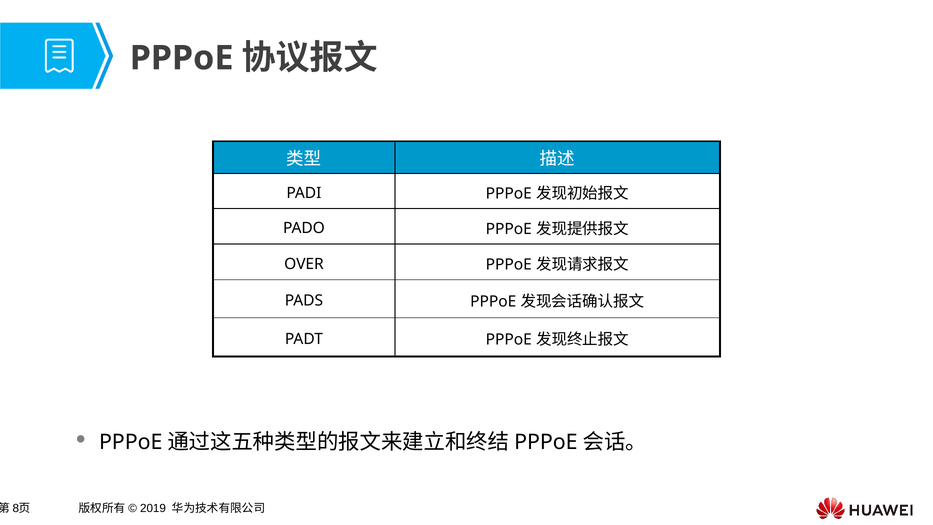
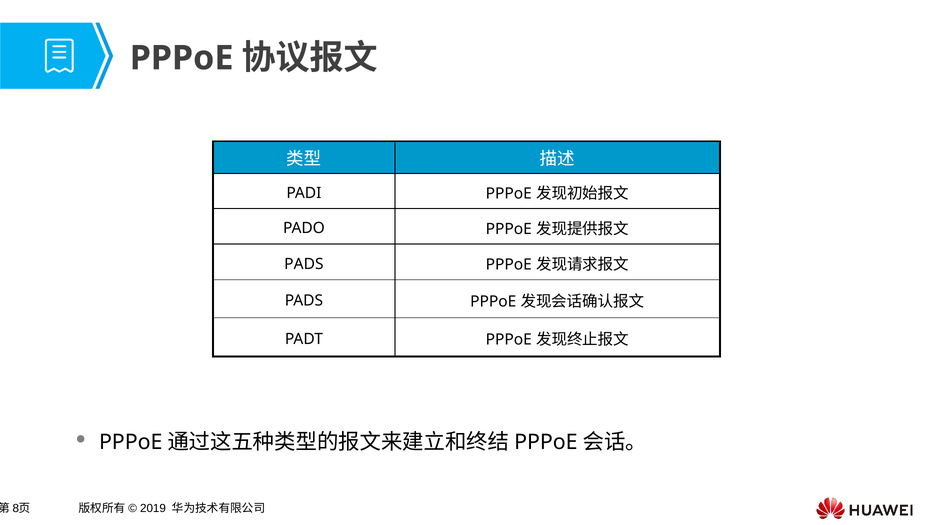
OVER: OVER -> PADS (304, 264)
